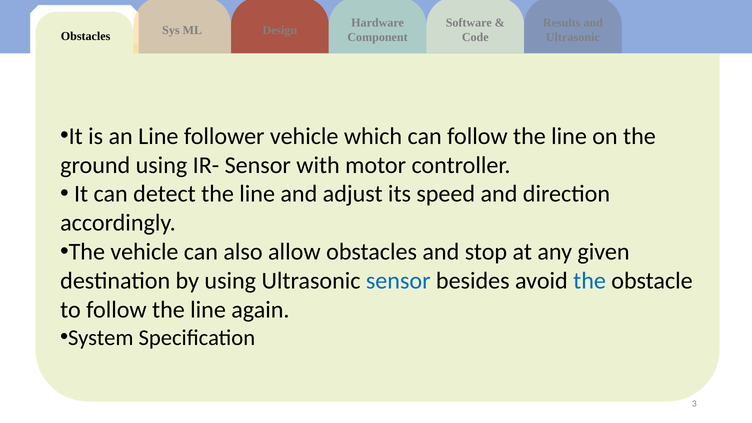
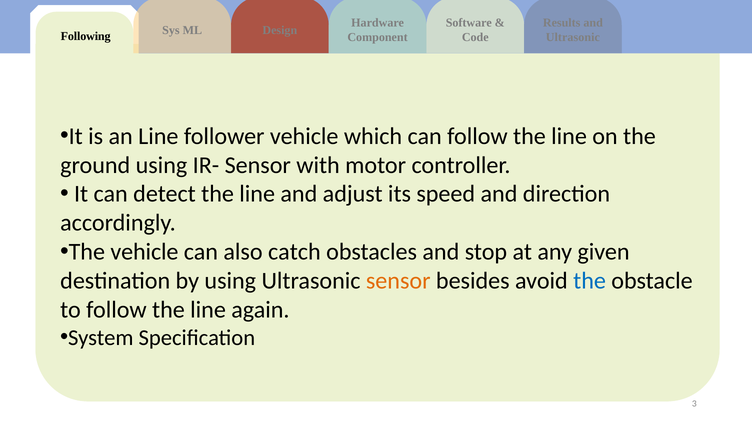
Obstacles: Obstacles -> Following (86, 36)
allow: allow -> catch (294, 252)
sensor colour: blue -> orange (398, 281)
